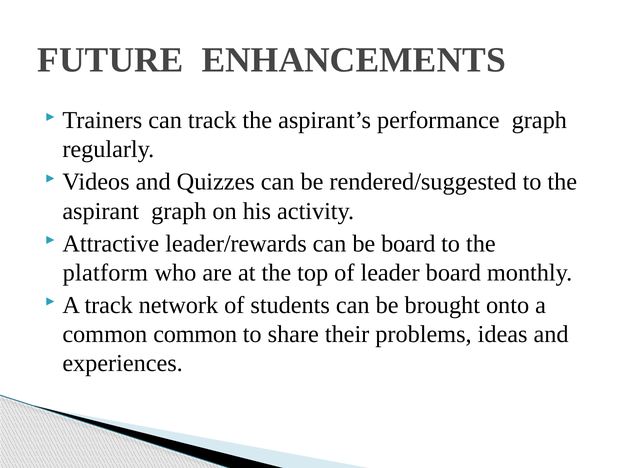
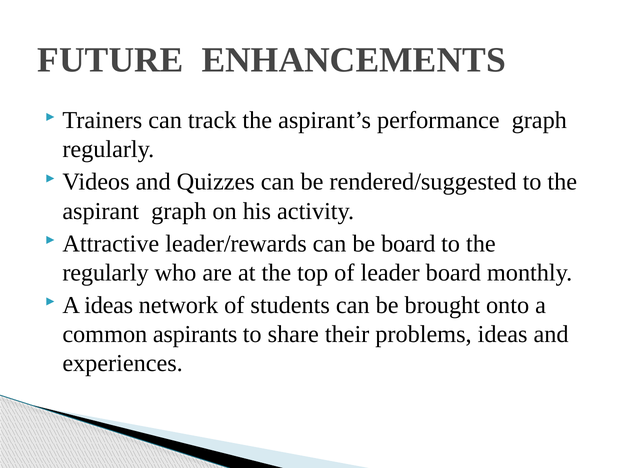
platform: platform -> regularly (106, 273)
A track: track -> ideas (109, 306)
common common: common -> aspirants (195, 335)
